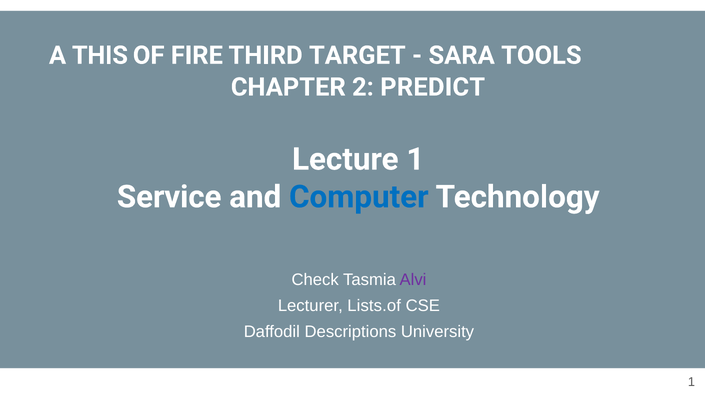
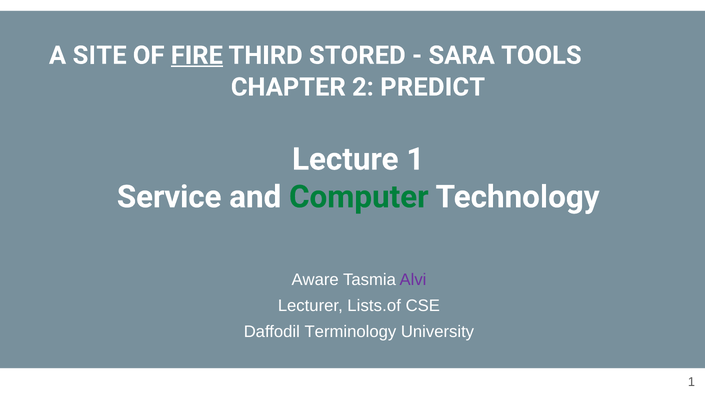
THIS: THIS -> SITE (100, 55)
FIRE underline: none -> present (197, 55)
TARGET: TARGET -> STORED (357, 55)
Computer colour: blue -> green (359, 197)
Check: Check -> Aware (315, 280)
Descriptions: Descriptions -> Terminology (350, 331)
